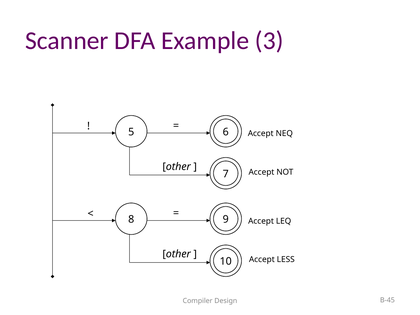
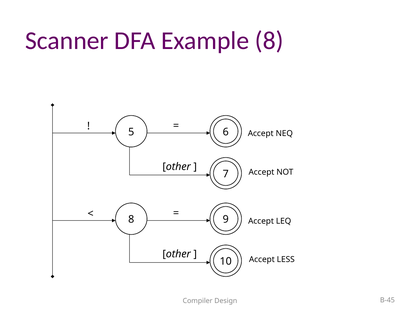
Example 3: 3 -> 8 (269, 41)
